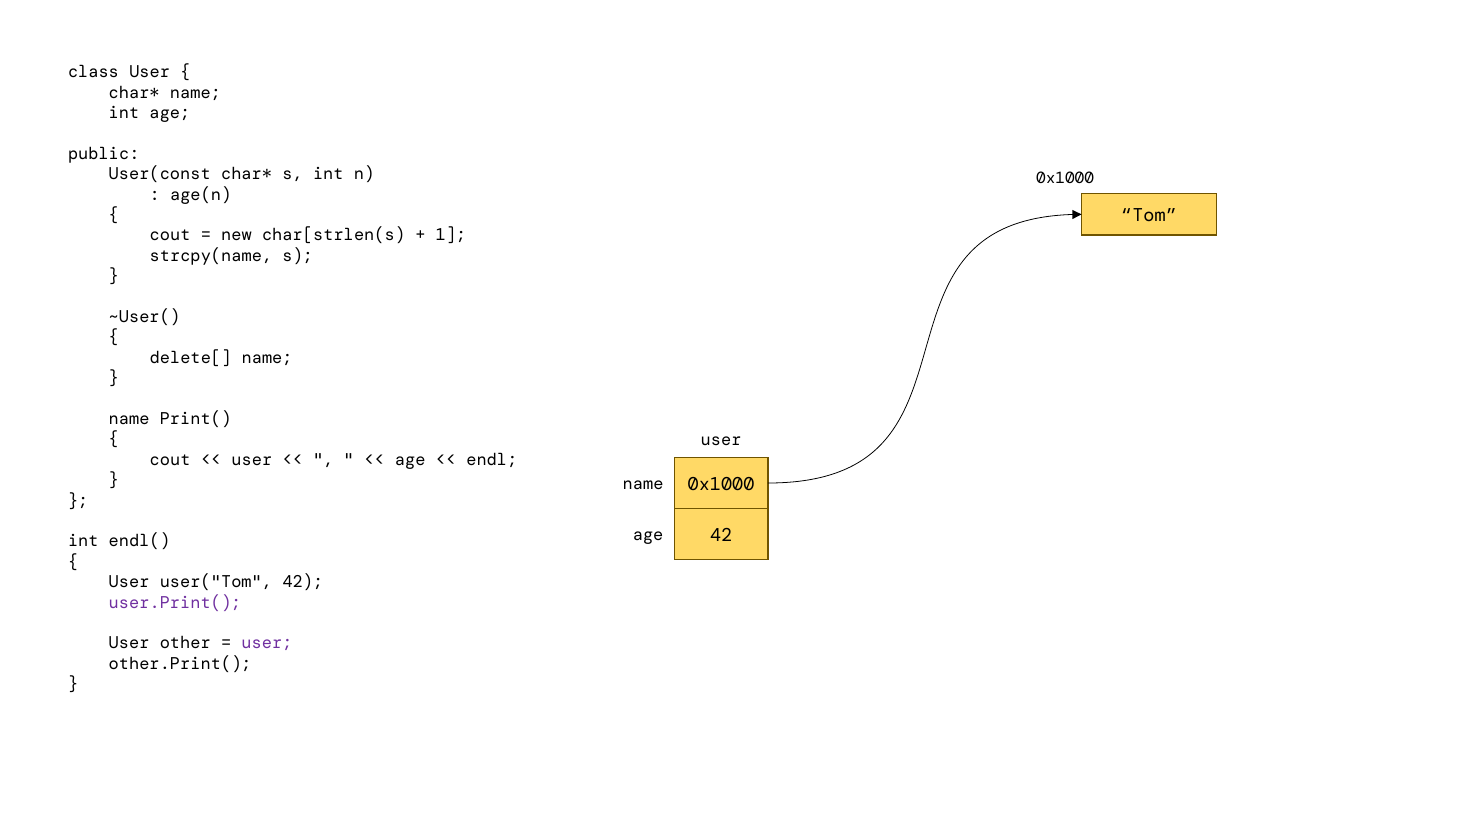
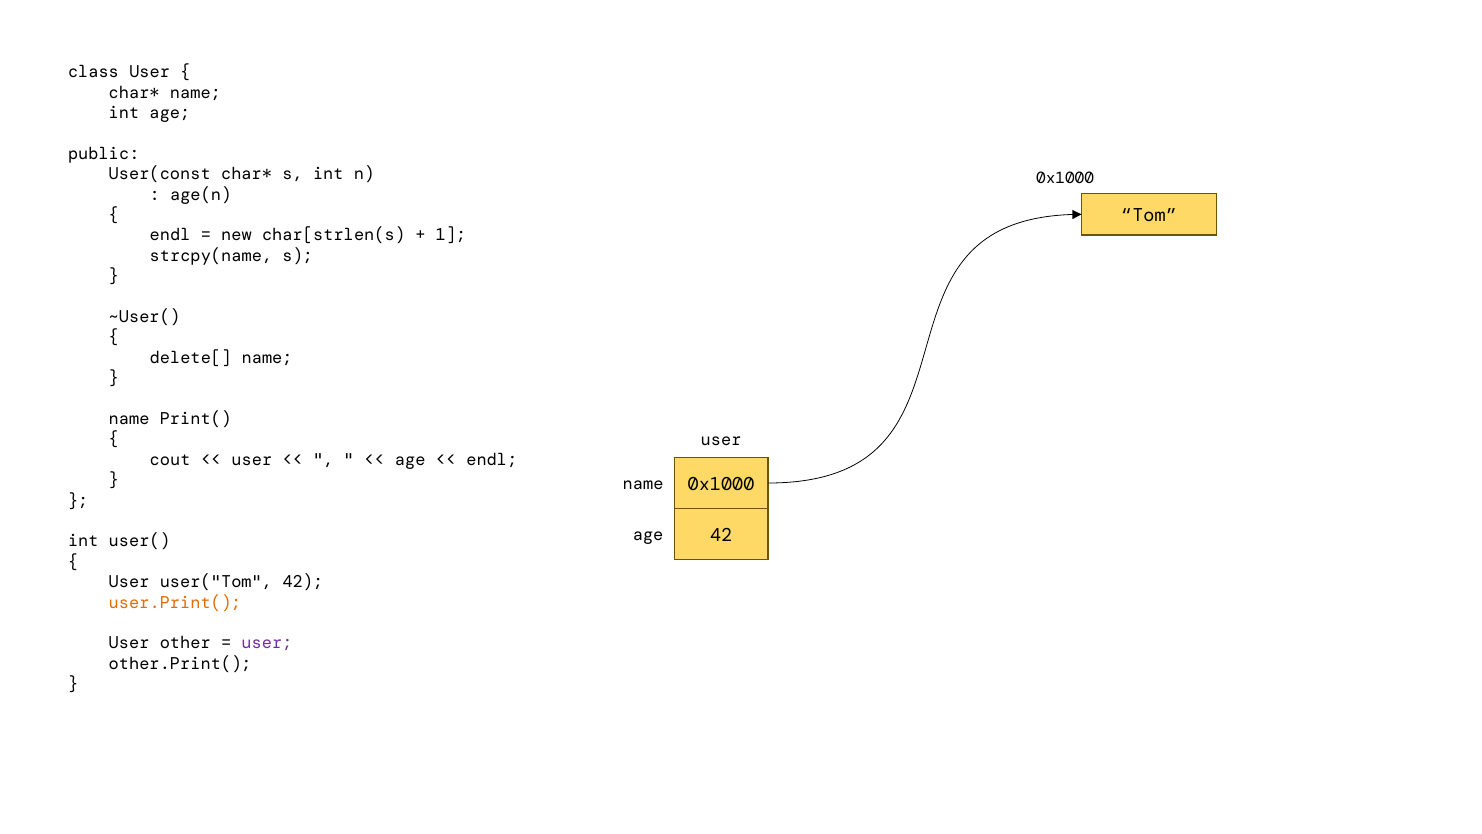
cout: cout -> endl (170, 235)
endl(: endl( -> user( (139, 541)
user.Print( colour: purple -> orange (175, 602)
